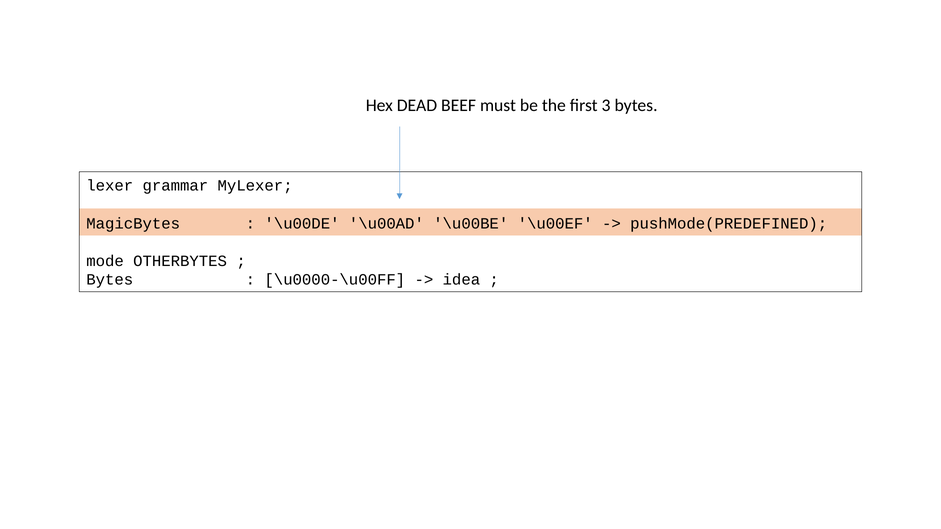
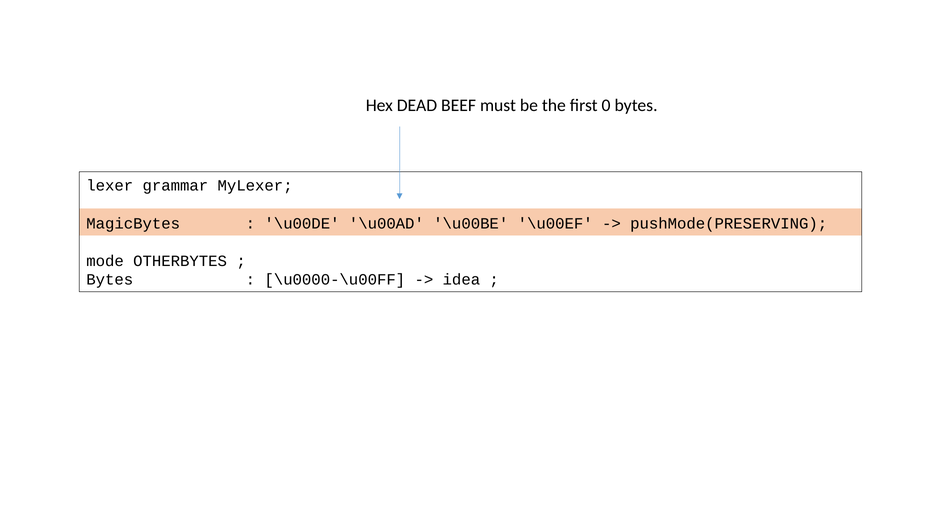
3: 3 -> 0 (606, 106)
pushMode(PREDEFINED: pushMode(PREDEFINED -> pushMode(PRESERVING (729, 224)
